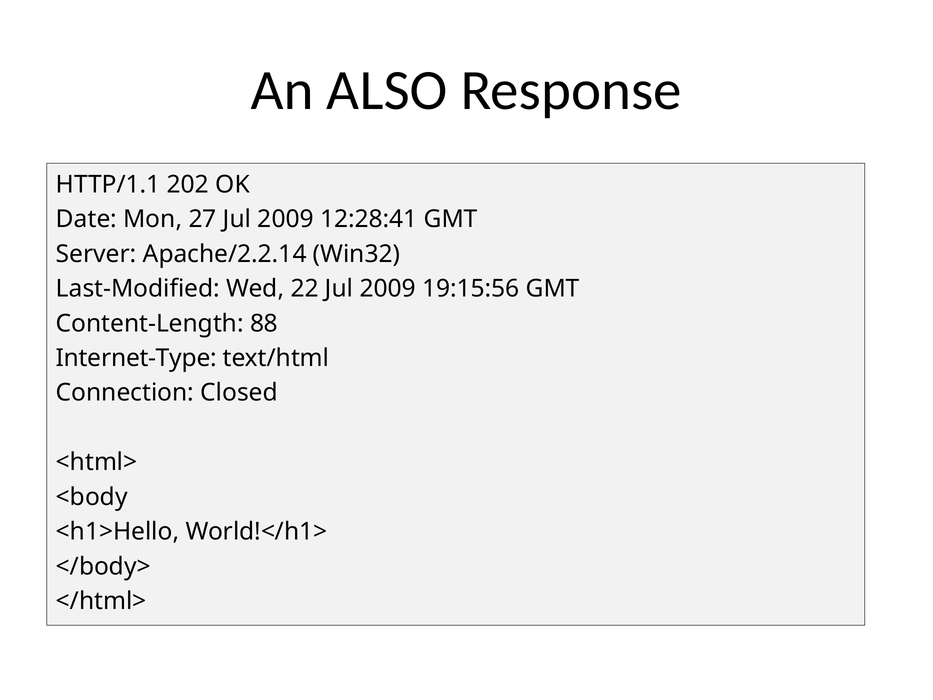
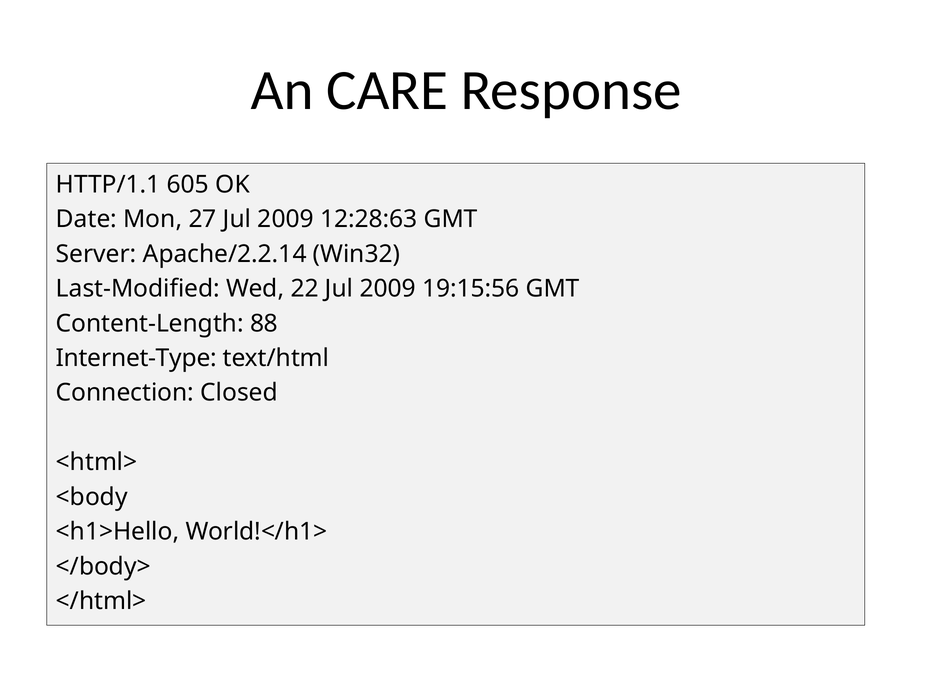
ALSO: ALSO -> CARE (387, 90)
202: 202 -> 605 (188, 184)
12:28:41: 12:28:41 -> 12:28:63 (369, 219)
